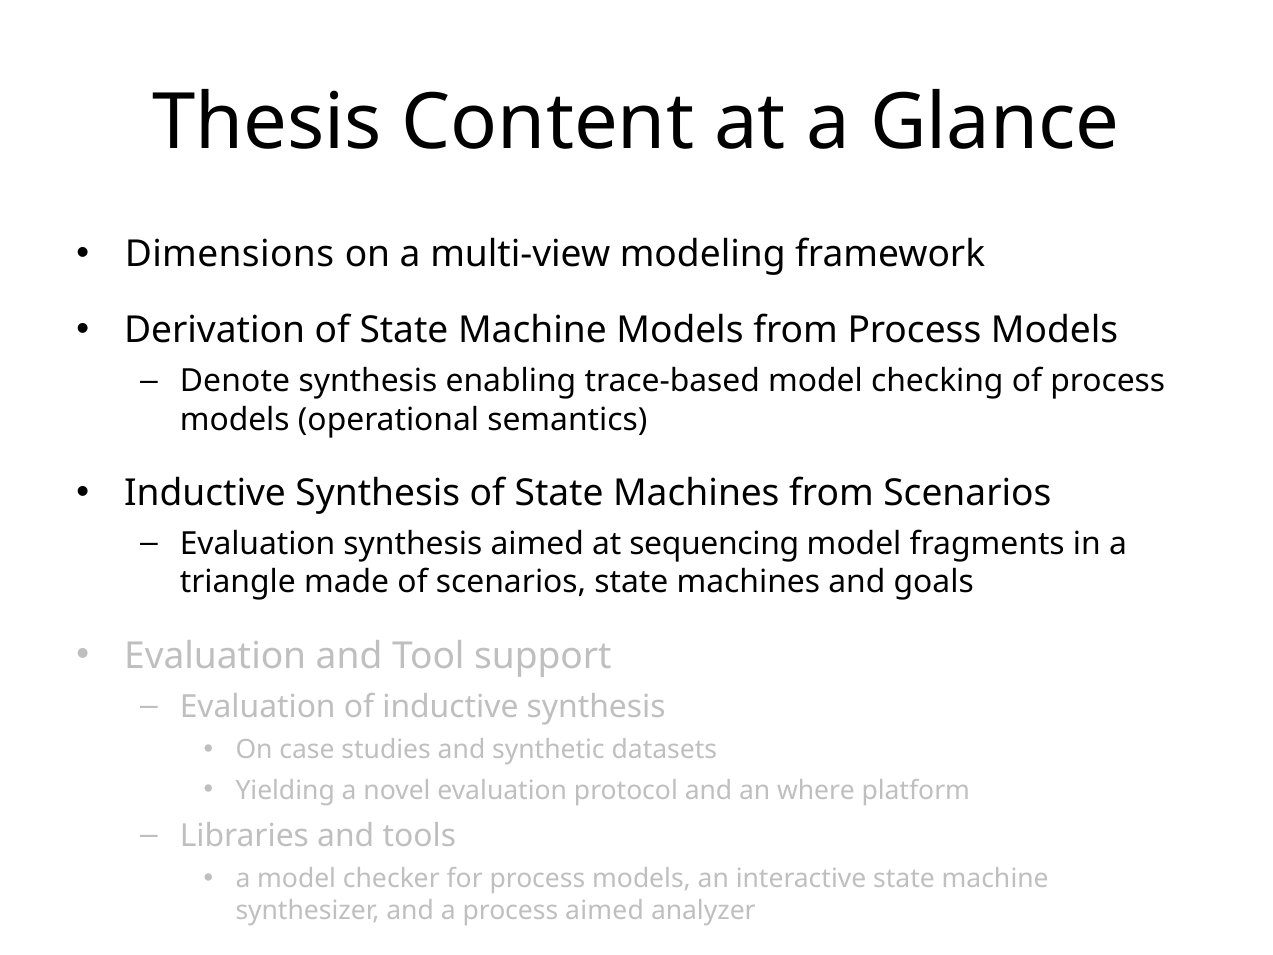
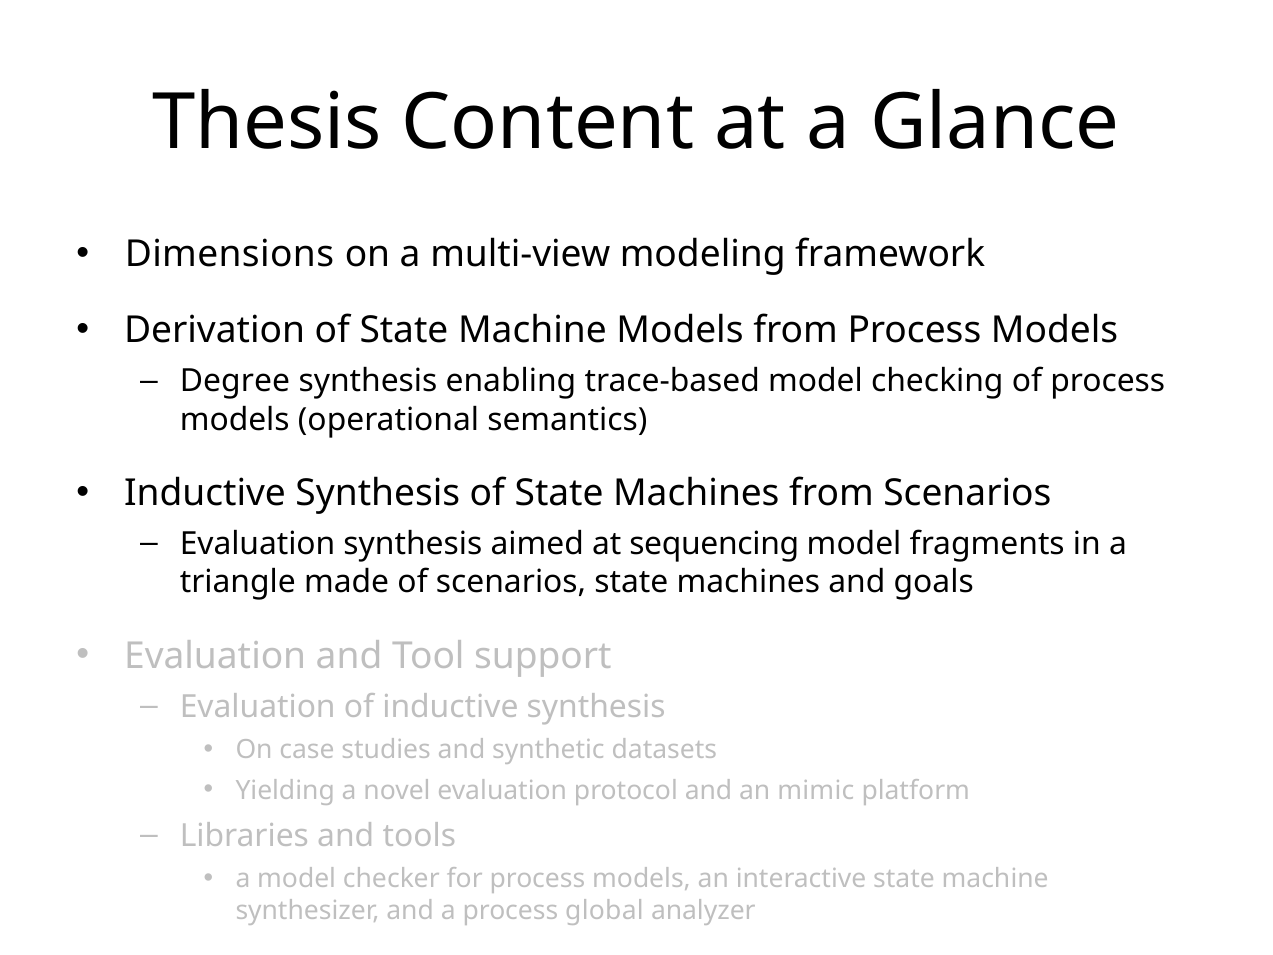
Denote: Denote -> Degree (235, 381)
where: where -> mimic (816, 790)
process aimed: aimed -> global (604, 910)
